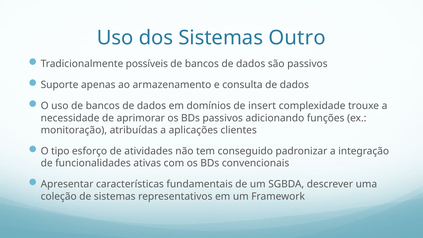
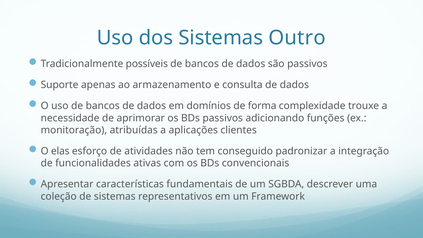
insert: insert -> forma (262, 106)
tipo: tipo -> elas (60, 151)
